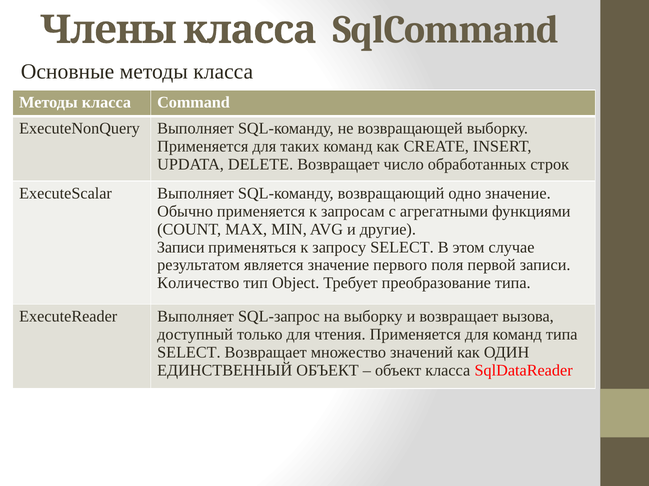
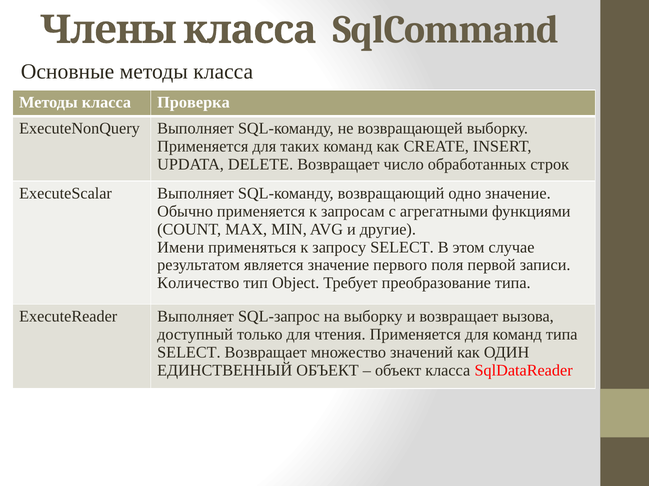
Command: Command -> Проверка (193, 102)
Записи: Записи -> Имени (181, 248)
